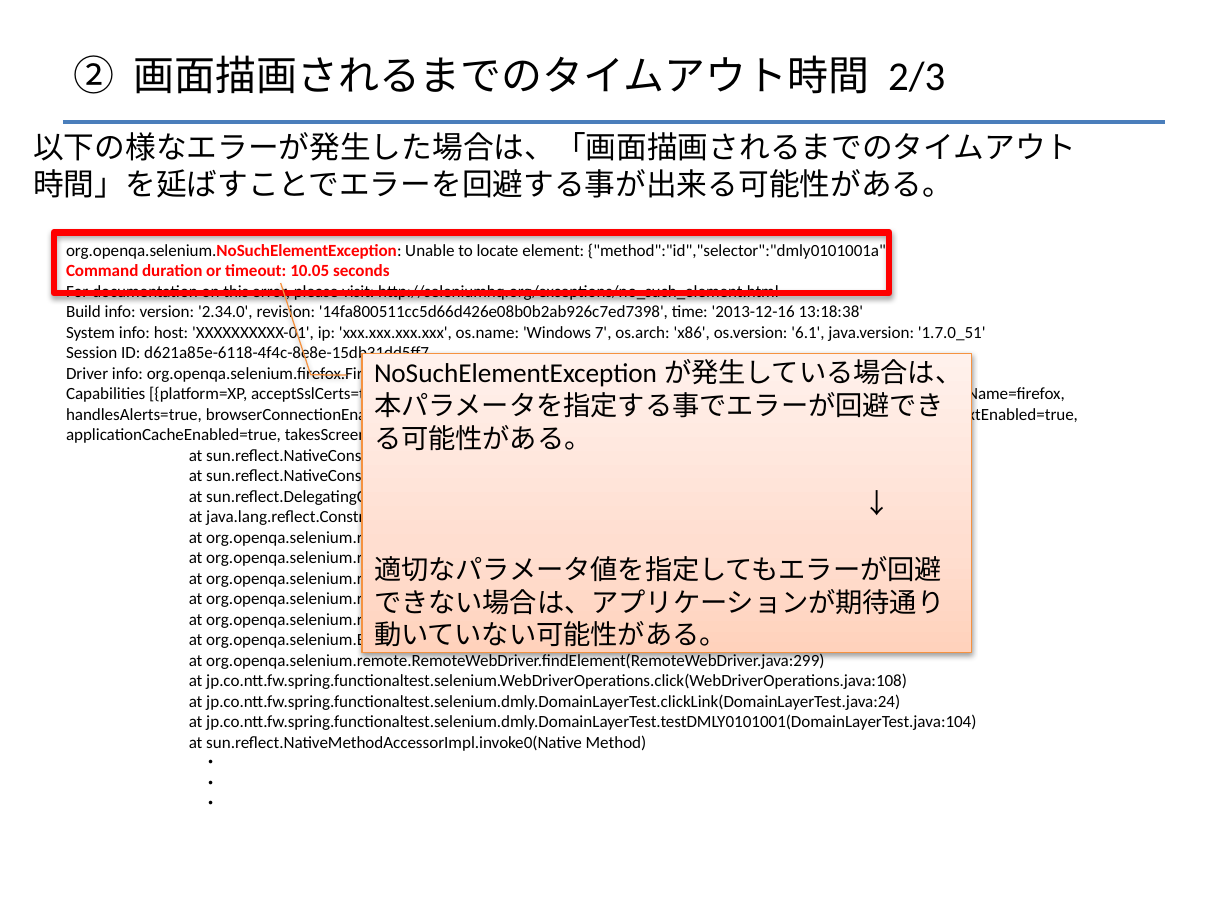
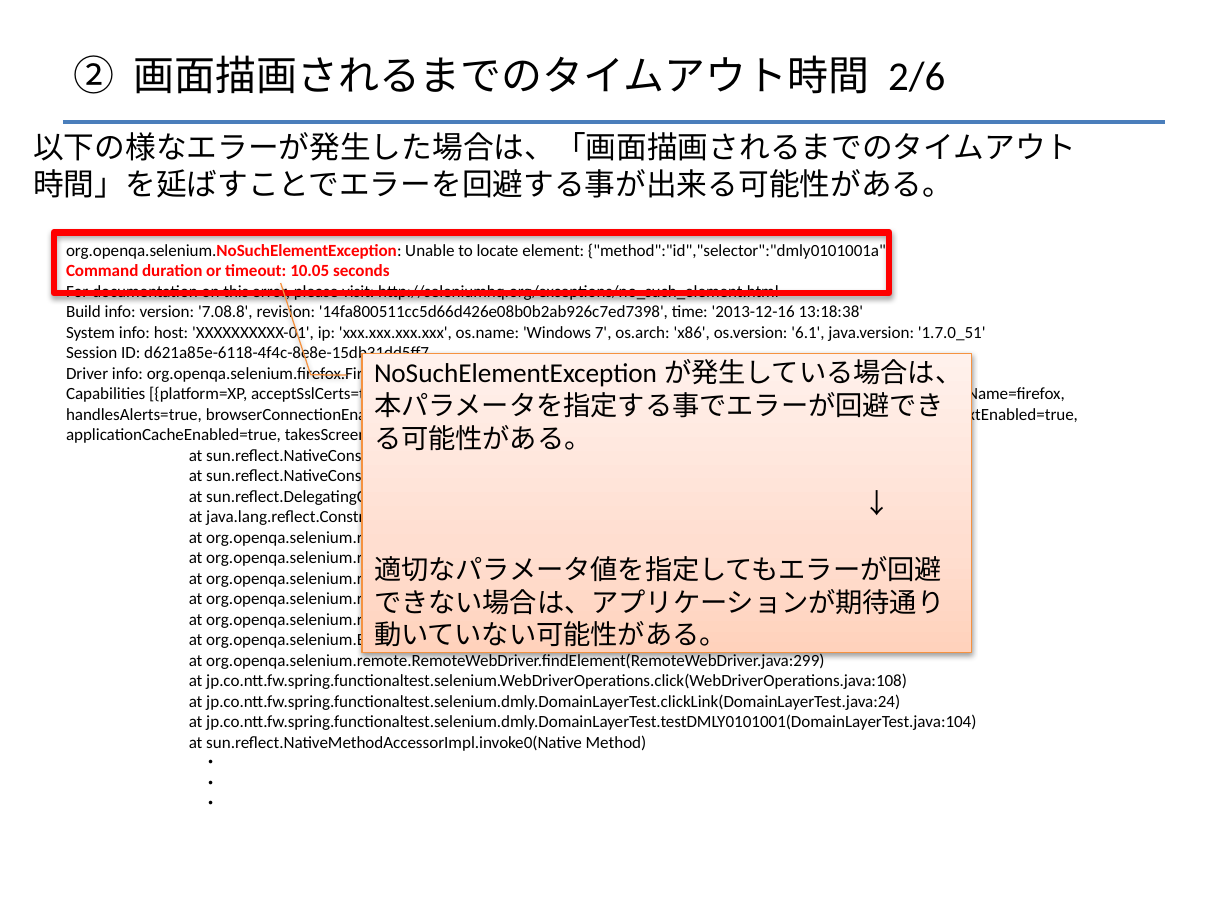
2/3: 2/3 -> 2/6 (917, 77)
2.34.0: 2.34.0 -> 7.08.8 (225, 312)
